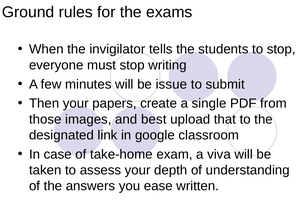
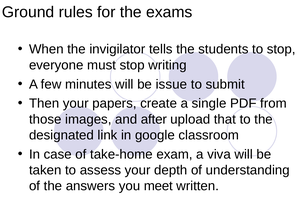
best: best -> after (154, 120)
ease: ease -> meet (158, 186)
